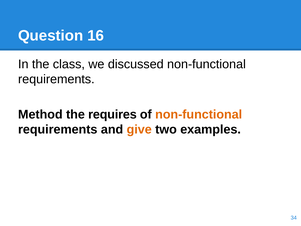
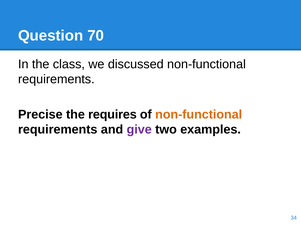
16: 16 -> 70 (96, 36)
Method: Method -> Precise (40, 114)
give colour: orange -> purple (139, 129)
